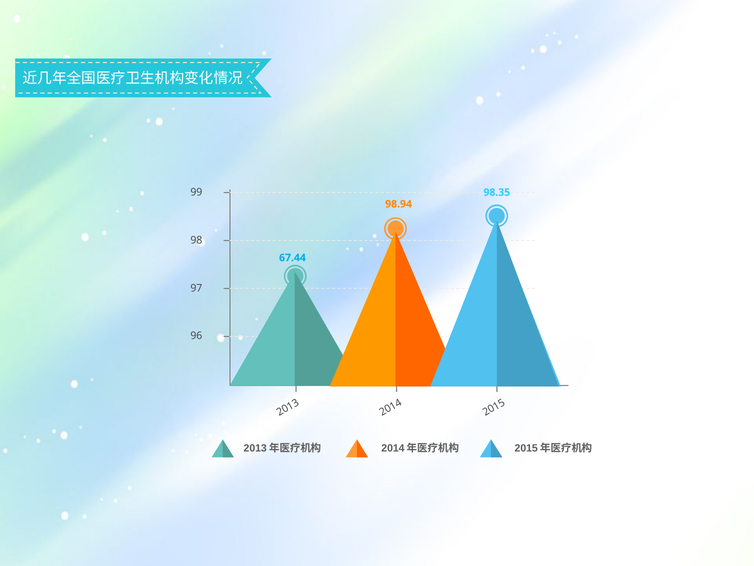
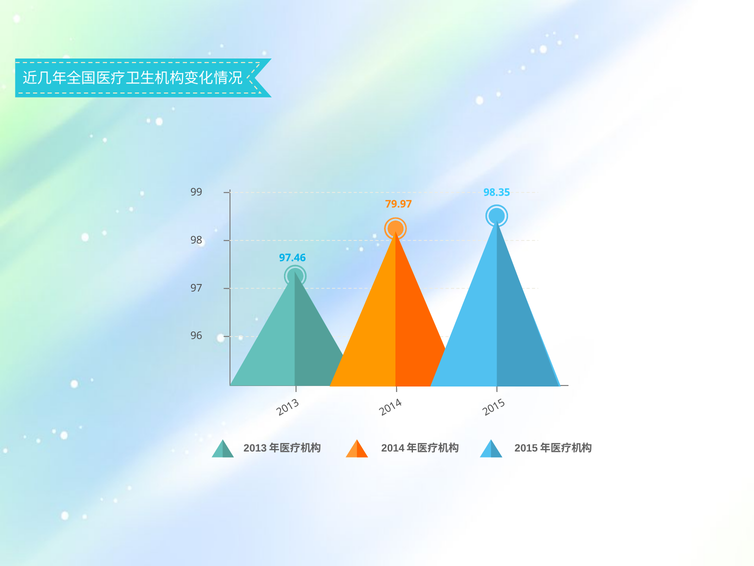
98.94: 98.94 -> 79.97 (399, 204)
67.44: 67.44 -> 97.46 (292, 258)
